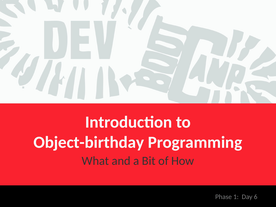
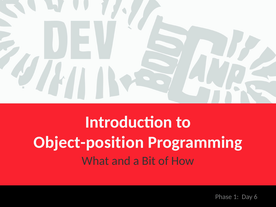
Object-birthday: Object-birthday -> Object-position (89, 142)
